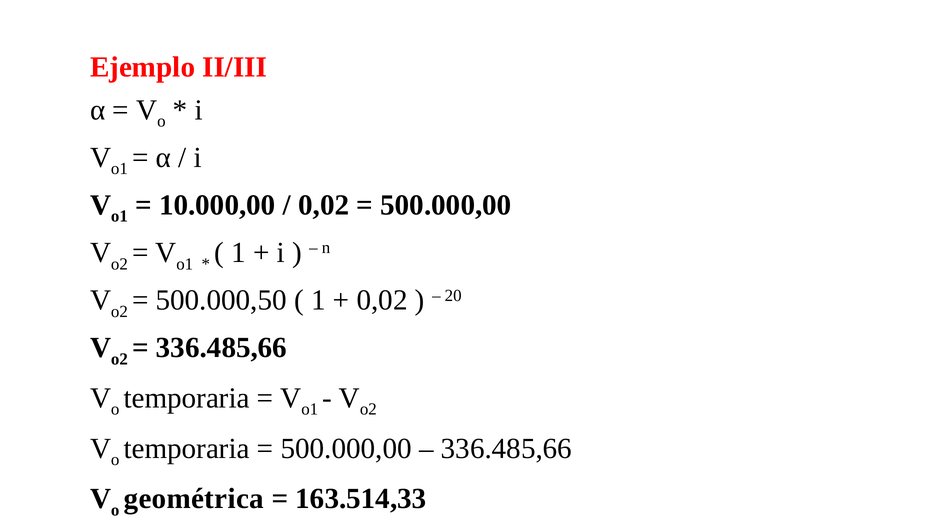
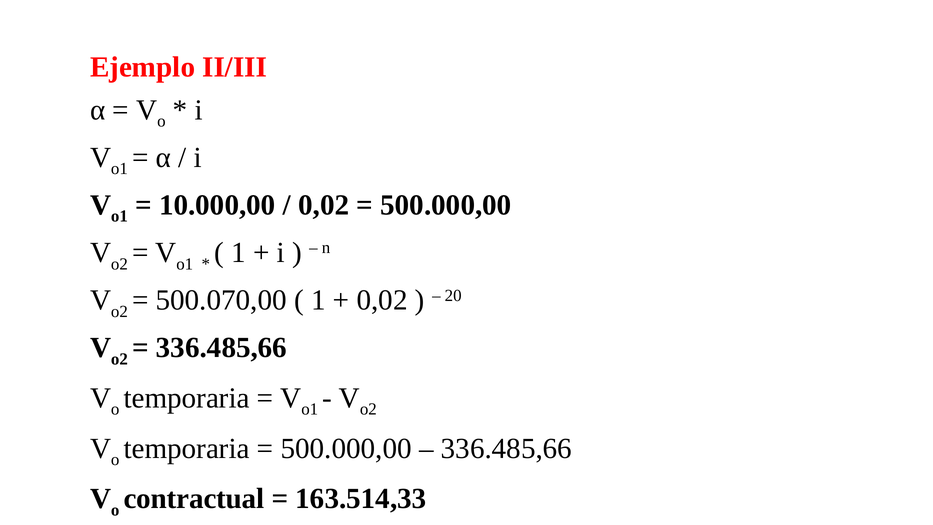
500.000,50: 500.000,50 -> 500.070,00 (221, 300)
geométrica: geométrica -> contractual (194, 499)
